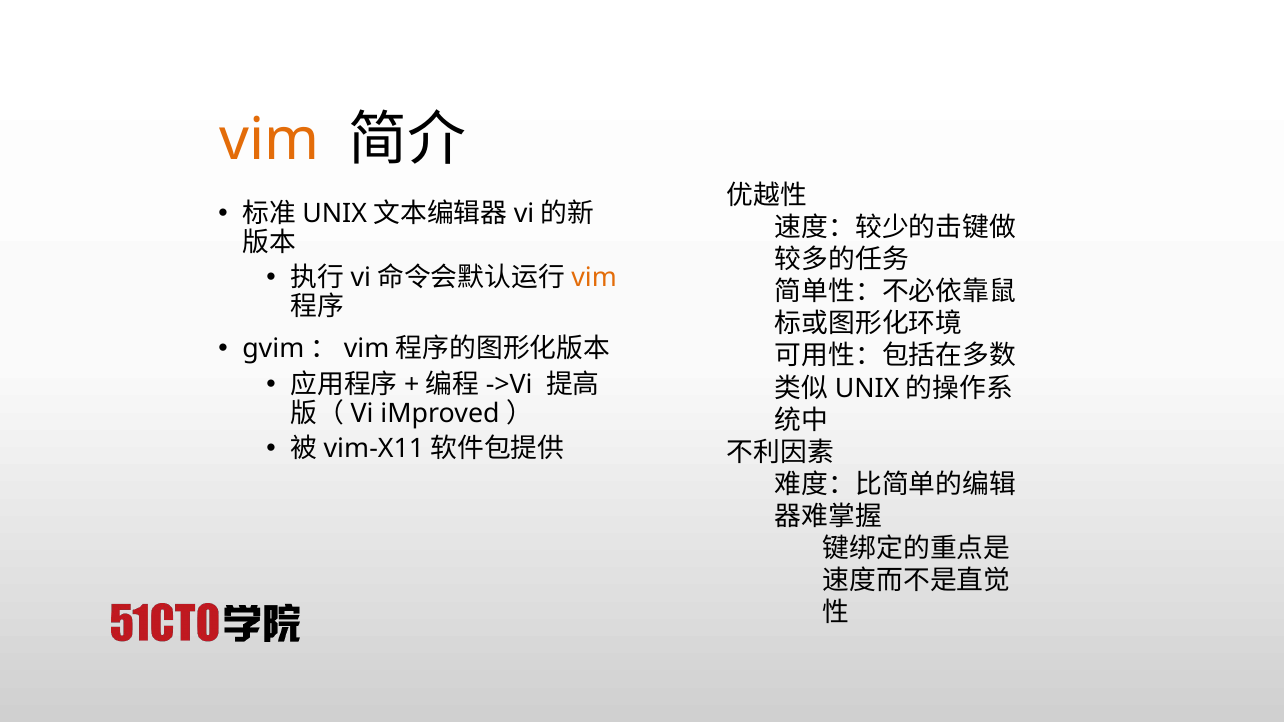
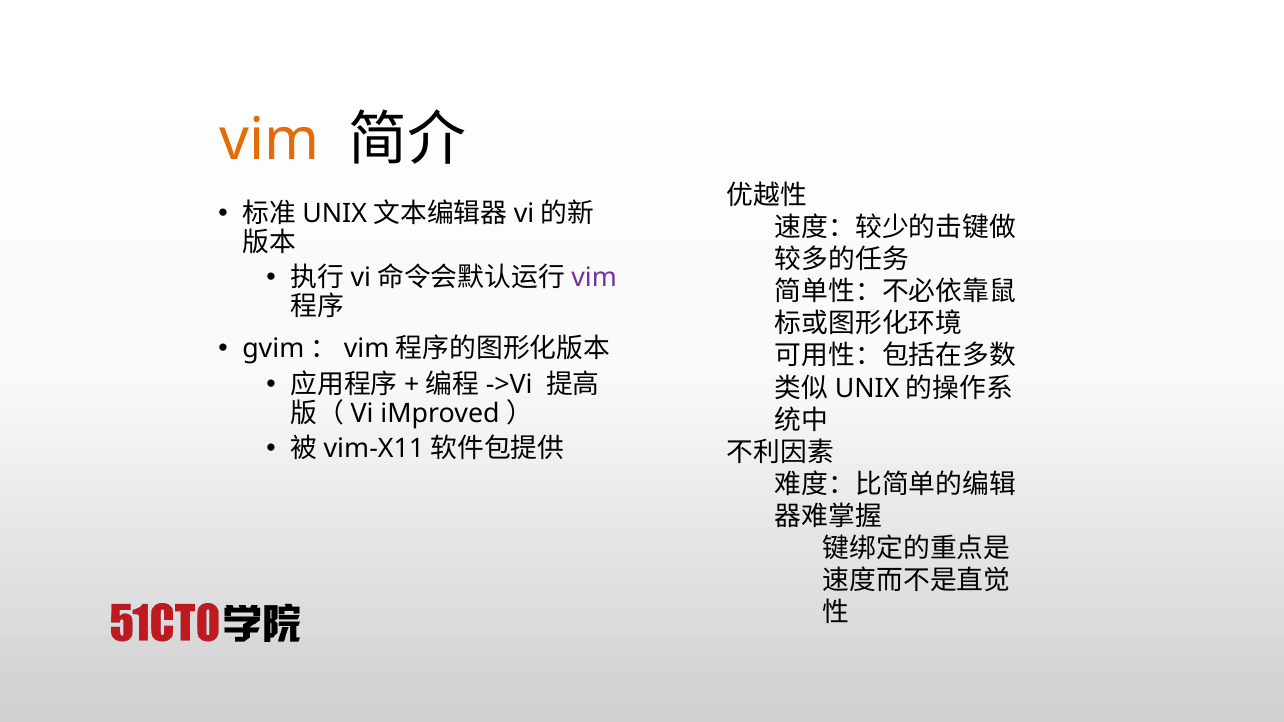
vim colour: orange -> purple (594, 278)
